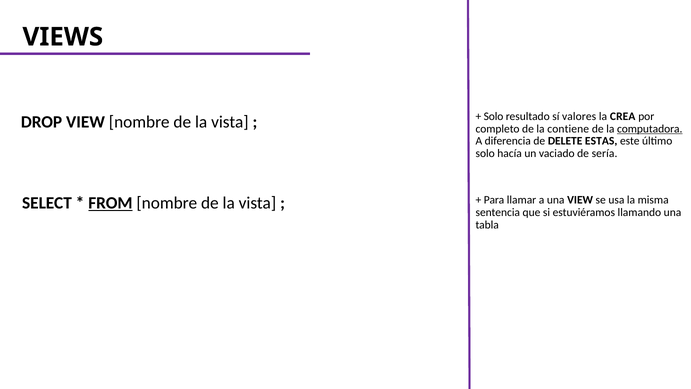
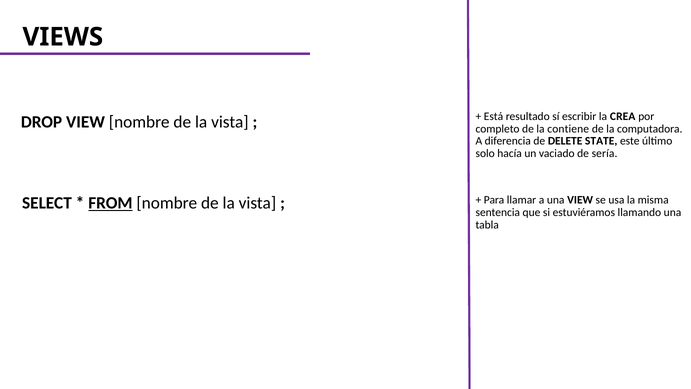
Solo: Solo -> Está (493, 116)
valores: valores -> escribir (579, 116)
computadora underline: present -> none (650, 129)
ESTAS: ESTAS -> STATE (601, 141)
